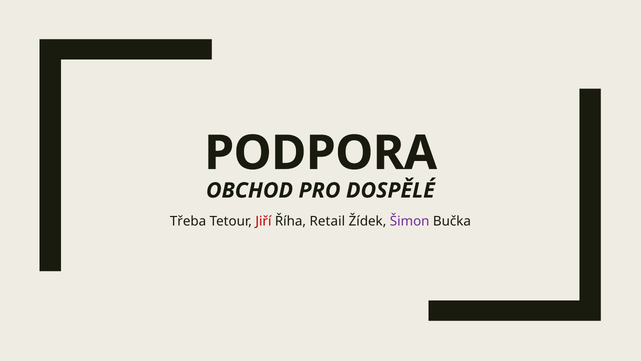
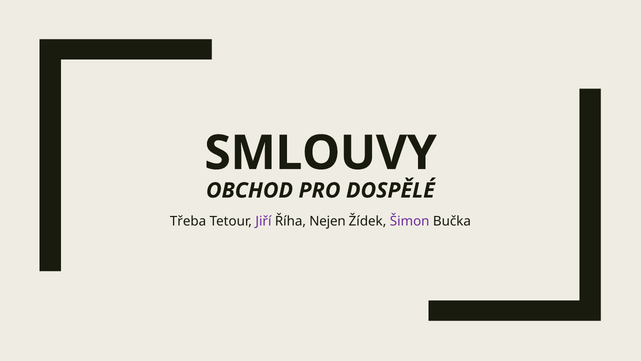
PODPORA: PODPORA -> SMLOUVY (321, 153)
Jiří colour: red -> purple (263, 221)
Retail: Retail -> Nejen (327, 221)
